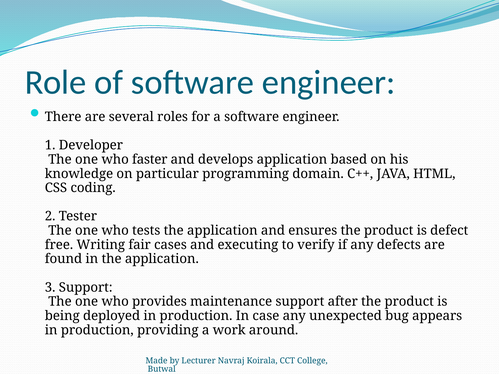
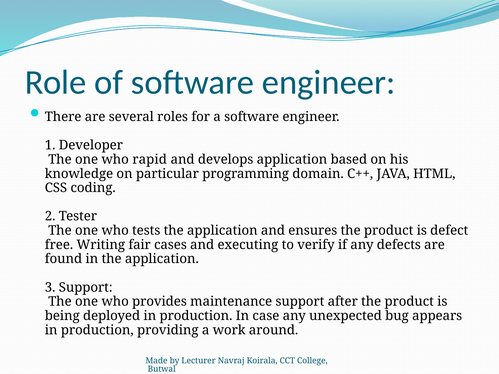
faster: faster -> rapid (150, 160)
